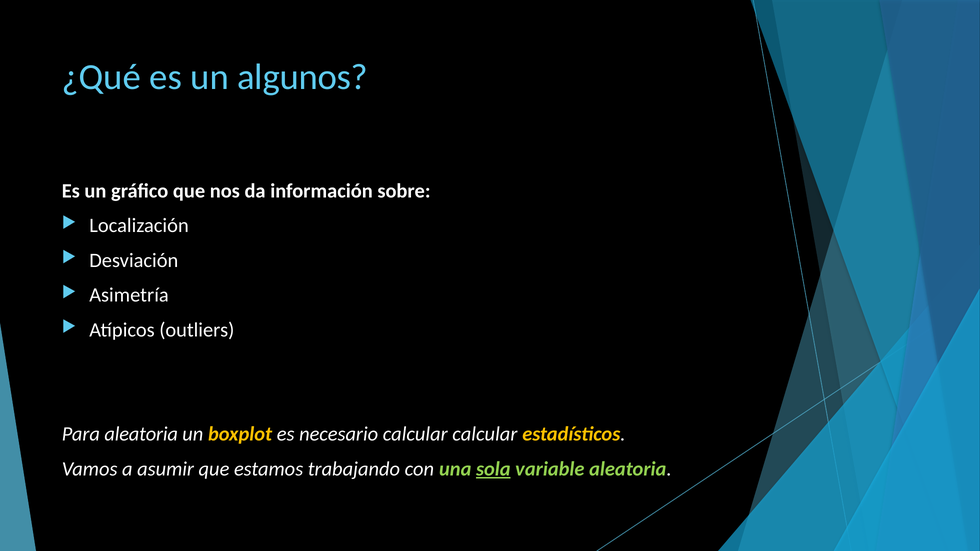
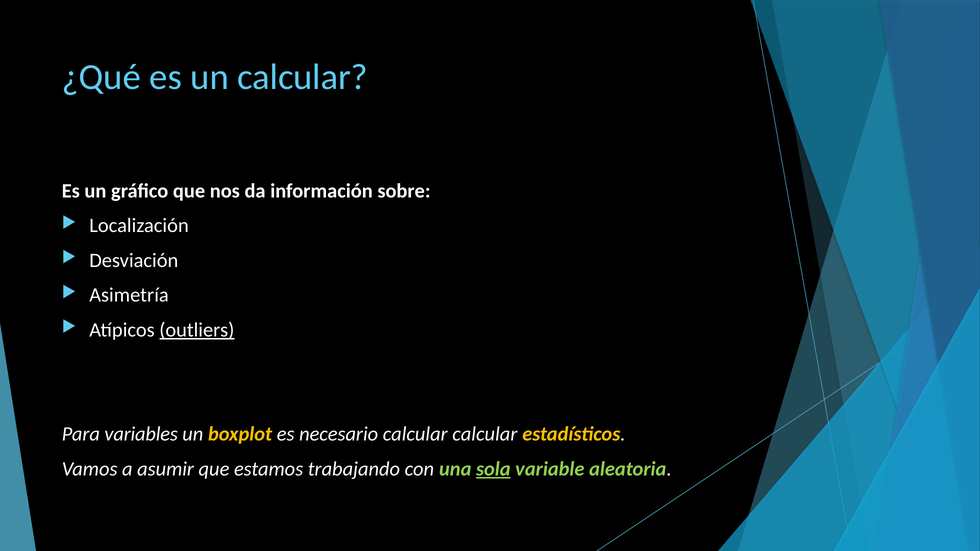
un algunos: algunos -> calcular (302, 77)
outliers underline: none -> present (197, 330)
Para aleatoria: aleatoria -> variables (141, 434)
